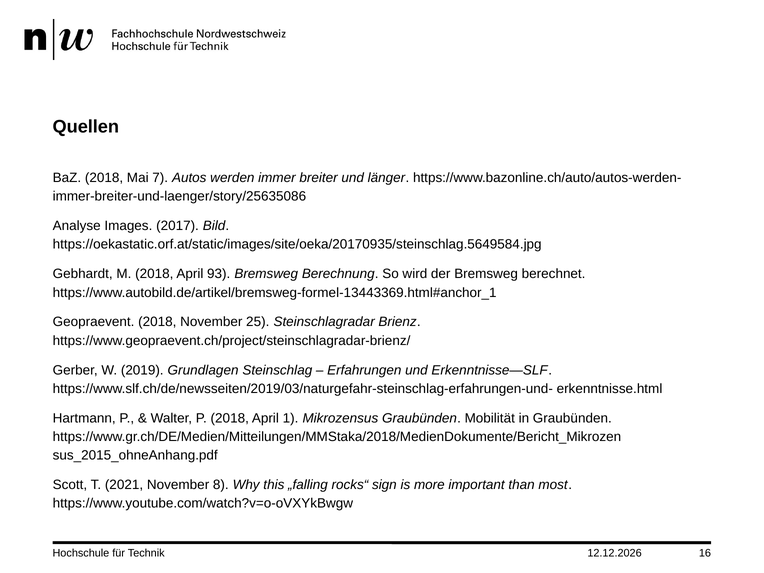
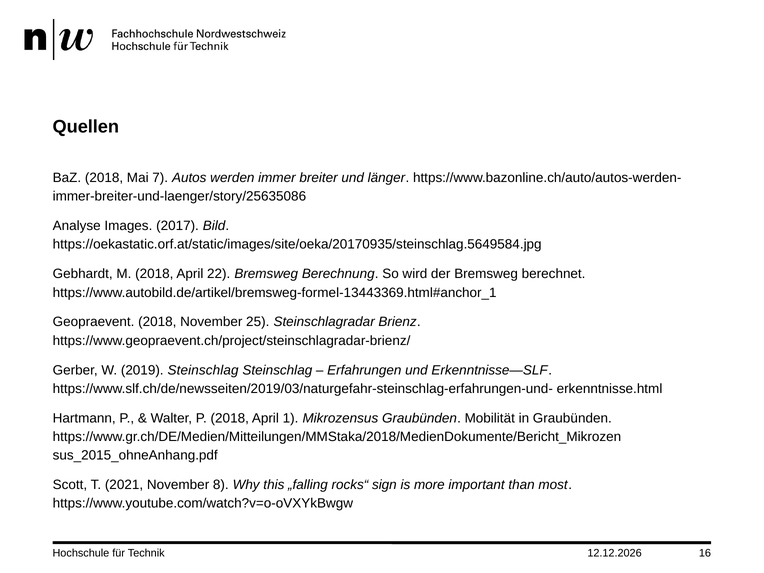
93: 93 -> 22 (219, 274)
2019 Grundlagen: Grundlagen -> Steinschlag (203, 370)
